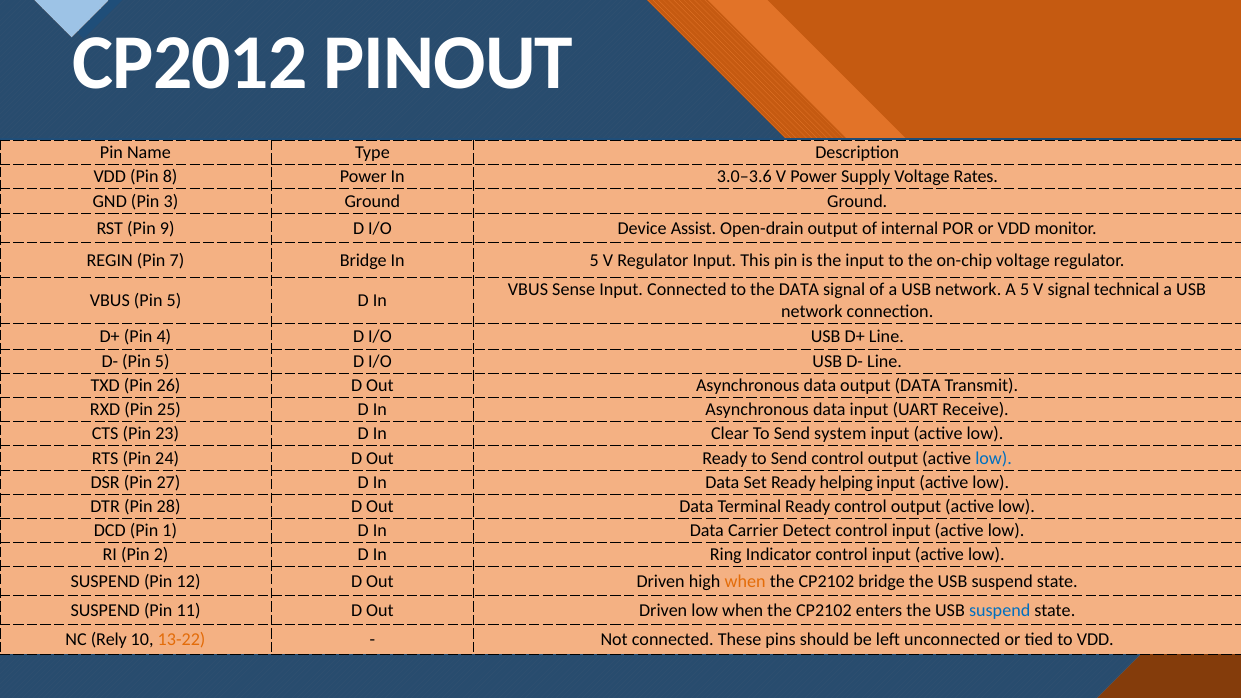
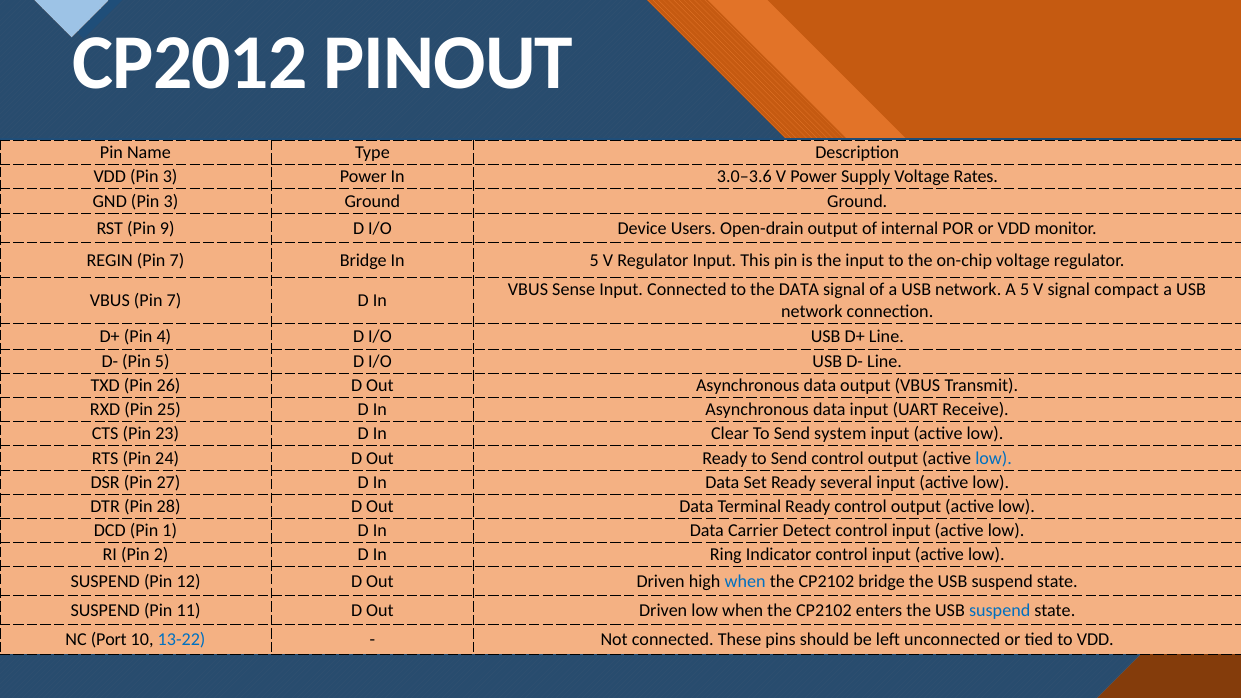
VDD Pin 8: 8 -> 3 (170, 176)
Assist: Assist -> Users (693, 228)
technical: technical -> compact (1127, 290)
VBUS Pin 5: 5 -> 7 (174, 301)
output DATA: DATA -> VBUS (917, 386)
helping: helping -> several (846, 482)
when colour: orange -> blue (745, 581)
Rely: Rely -> Port (109, 639)
13-22 colour: orange -> blue (182, 639)
